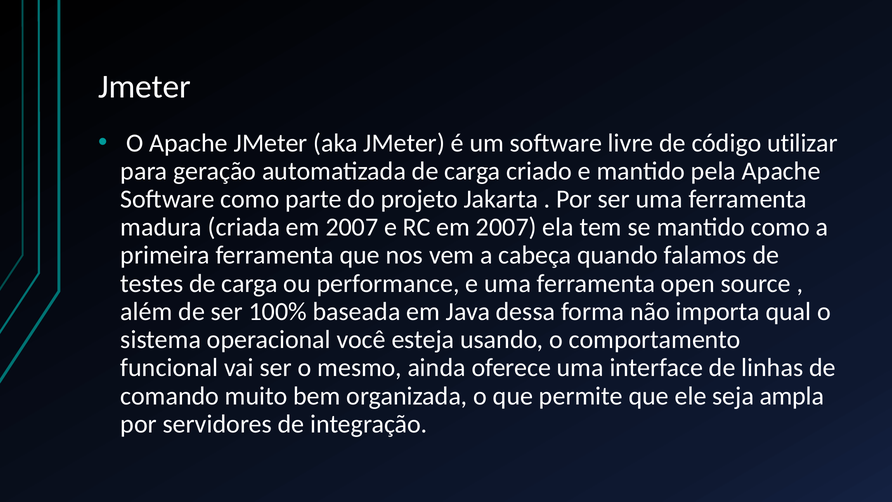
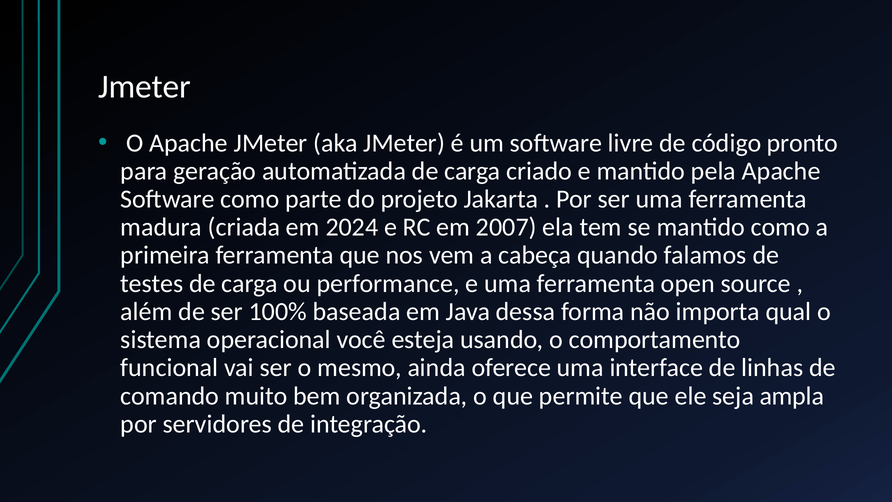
utilizar: utilizar -> pronto (802, 143)
criada em 2007: 2007 -> 2024 (352, 227)
